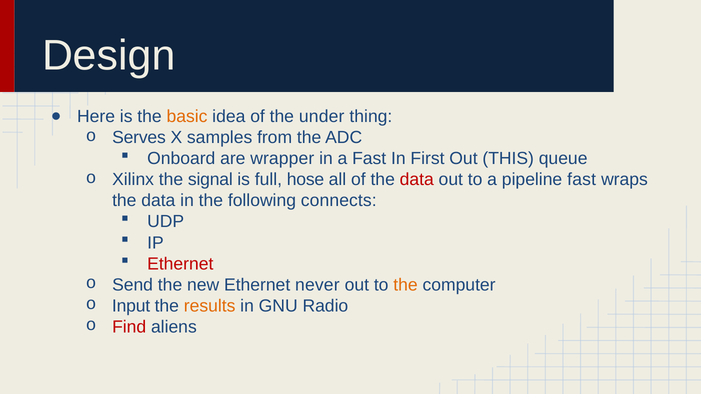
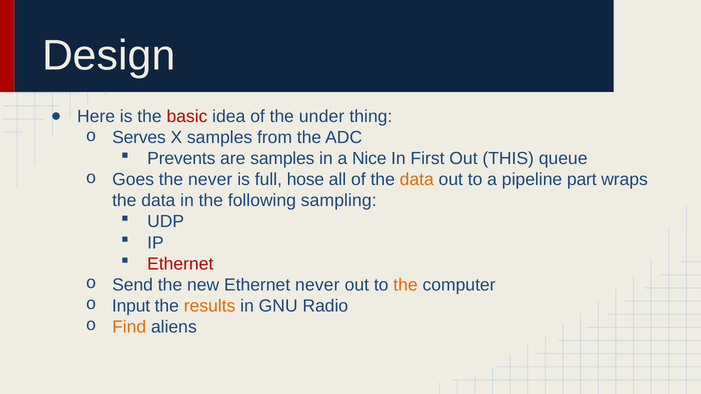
basic colour: orange -> red (187, 117)
Onboard: Onboard -> Prevents (181, 159)
are wrapper: wrapper -> samples (282, 159)
a Fast: Fast -> Nice (369, 159)
Xilinx: Xilinx -> Goes (133, 180)
the signal: signal -> never (210, 180)
data colour: red -> orange (417, 180)
pipeline fast: fast -> part (582, 180)
connects: connects -> sampling (339, 201)
Find colour: red -> orange (129, 327)
